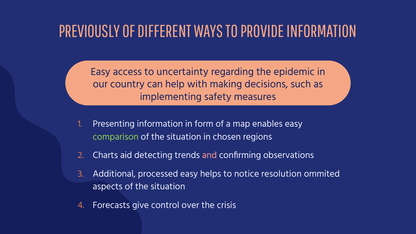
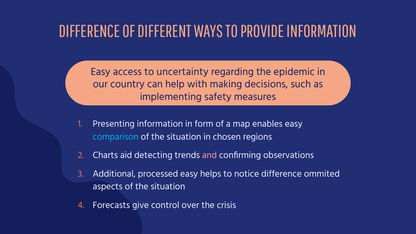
PREVIOUSLY: PREVIOUSLY -> DIFFERENCE (89, 32)
comparison colour: light green -> light blue (116, 137)
notice resolution: resolution -> difference (281, 174)
